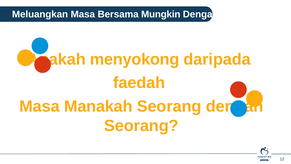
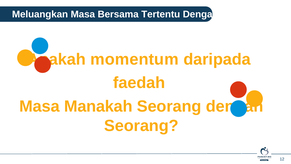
Mungkin: Mungkin -> Tertentu (161, 14)
menyokong: menyokong -> momentum (134, 59)
